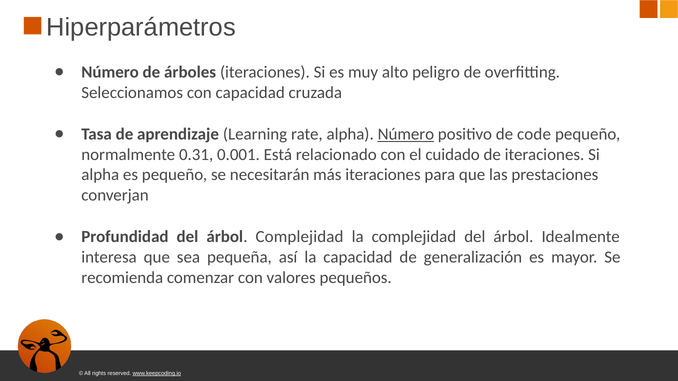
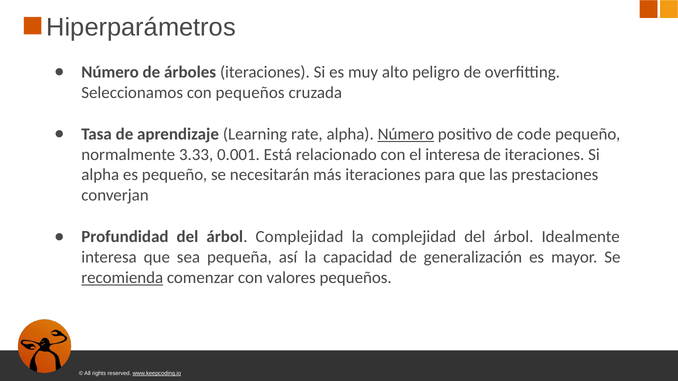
con capacidad: capacidad -> pequeños (250, 93)
0.31: 0.31 -> 3.33 (196, 155)
el cuidado: cuidado -> interesa (453, 155)
recomienda underline: none -> present (122, 278)
